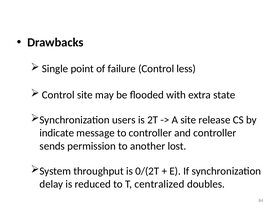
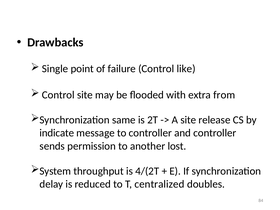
less: less -> like (186, 69)
state: state -> from (224, 95)
users: users -> same (124, 120)
0/(2T: 0/(2T -> 4/(2T (147, 171)
